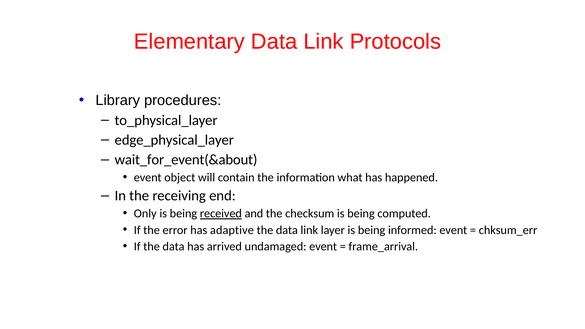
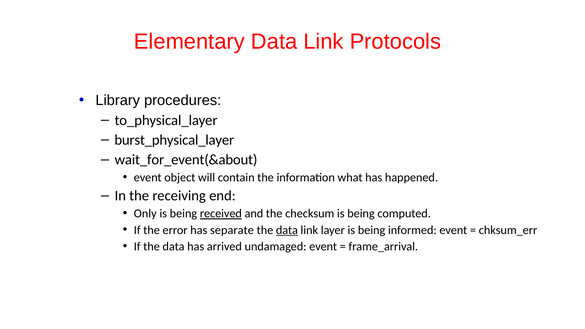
edge_physical_layer: edge_physical_layer -> burst_physical_layer (174, 140)
adaptive: adaptive -> separate (232, 230)
data underline: none -> present (287, 230)
